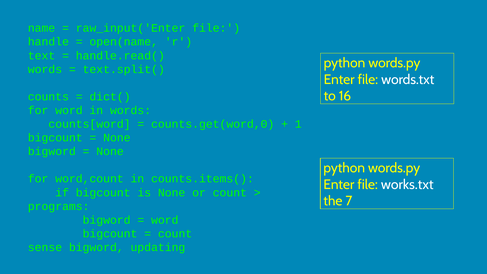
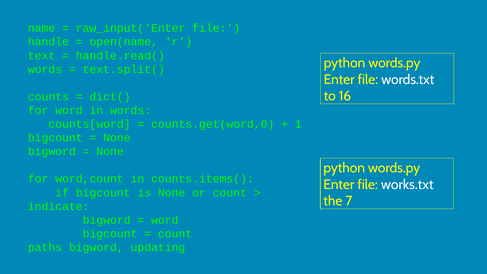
programs: programs -> indicate (59, 206)
sense: sense -> paths (45, 247)
